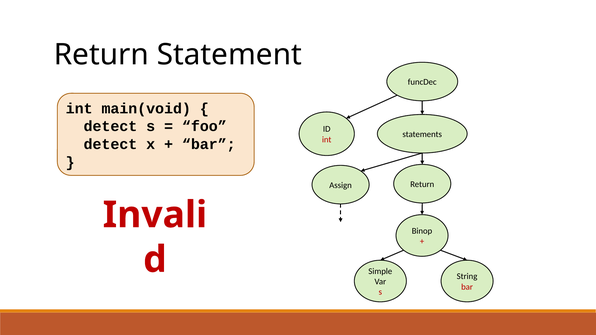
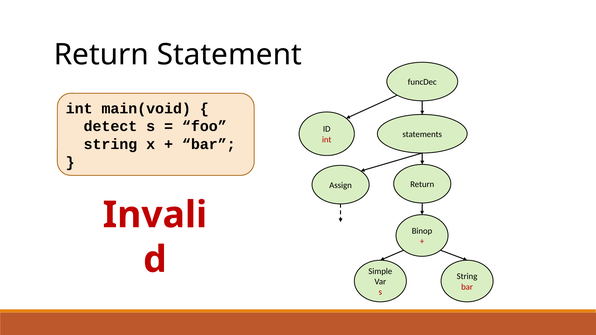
detect: detect -> string (110, 144)
